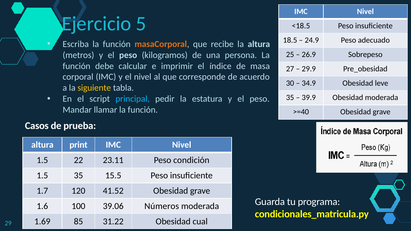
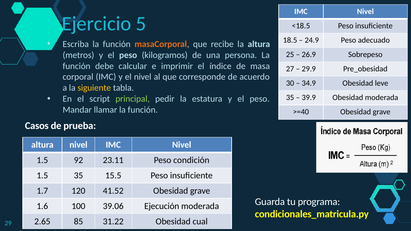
principal colour: light blue -> light green (133, 99)
altura print: print -> nivel (78, 145)
22: 22 -> 92 (78, 160)
Números: Números -> Ejecución (162, 206)
1.69: 1.69 -> 2.65 (42, 222)
